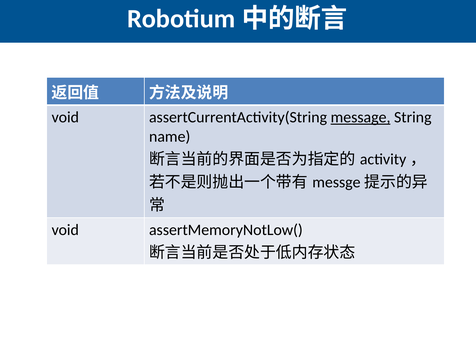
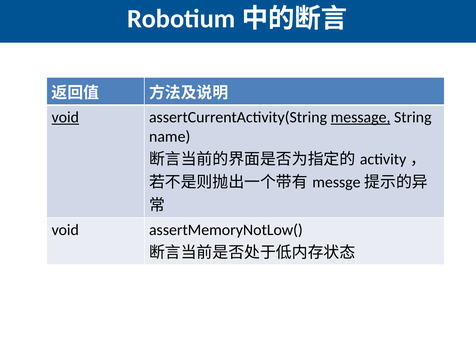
void underline: none -> present (65, 117)
